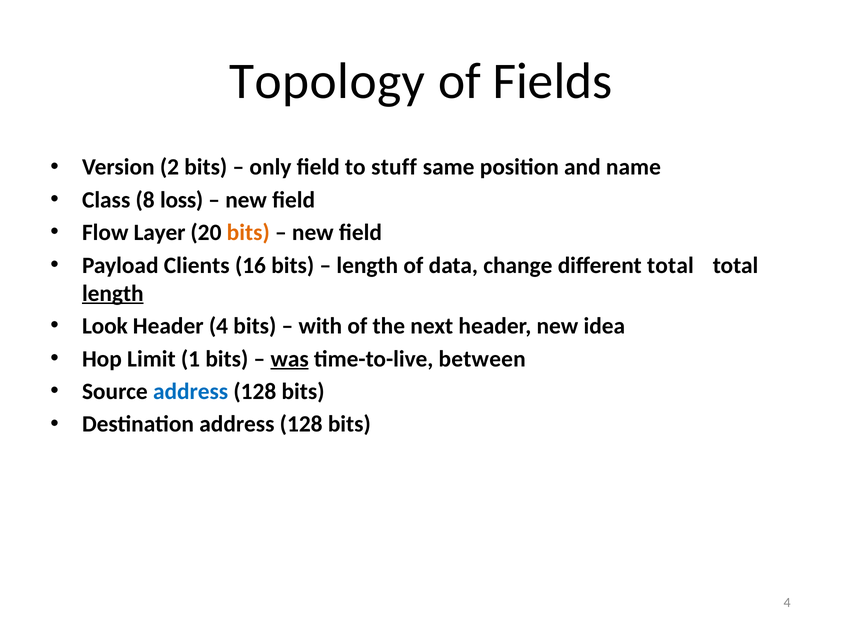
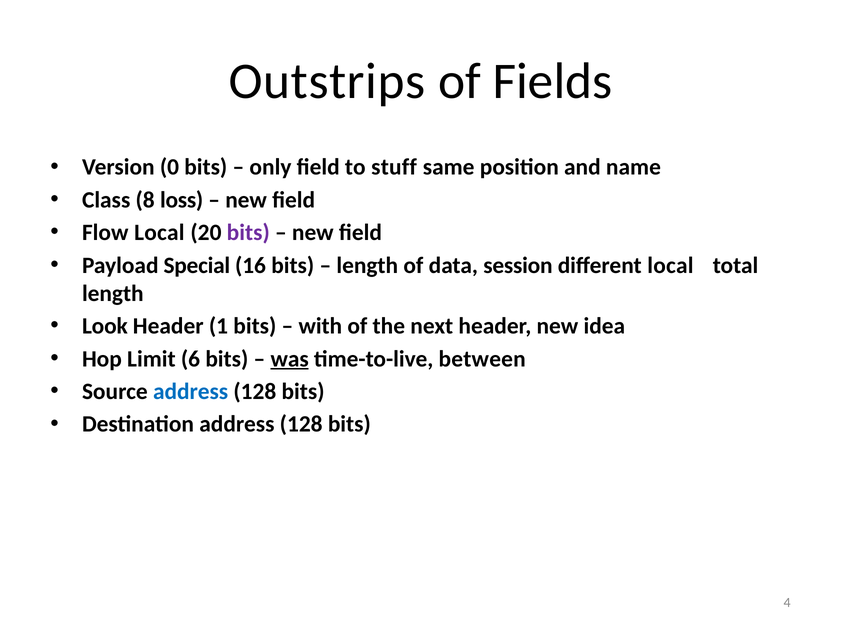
Topology: Topology -> Outstrips (327, 81)
2: 2 -> 0 (169, 167)
Flow Layer: Layer -> Local (159, 232)
bits colour: orange -> purple (248, 232)
Clients: Clients -> Special (197, 265)
change: change -> session (518, 265)
different total: total -> local (670, 265)
length underline: present -> none (113, 293)
Header 4: 4 -> 1 (218, 326)
1: 1 -> 6 (190, 359)
